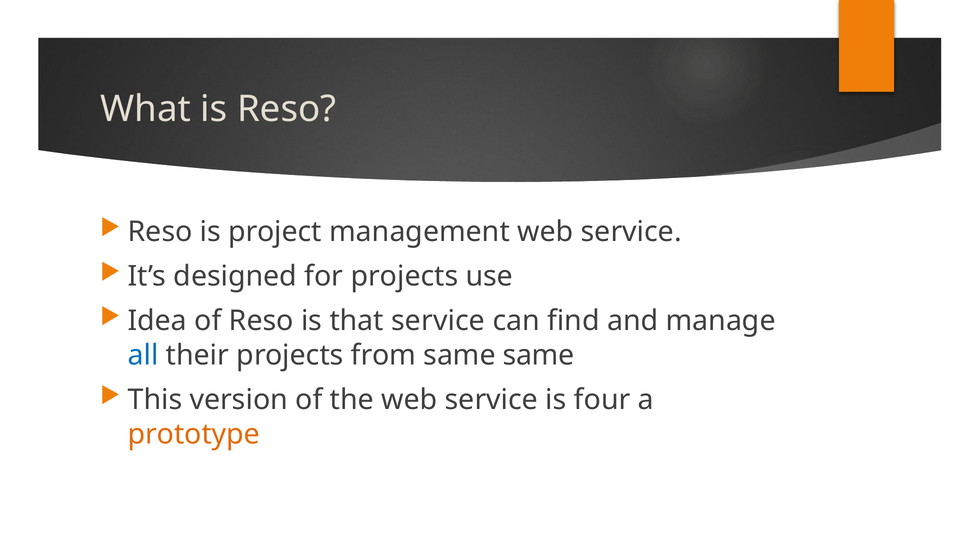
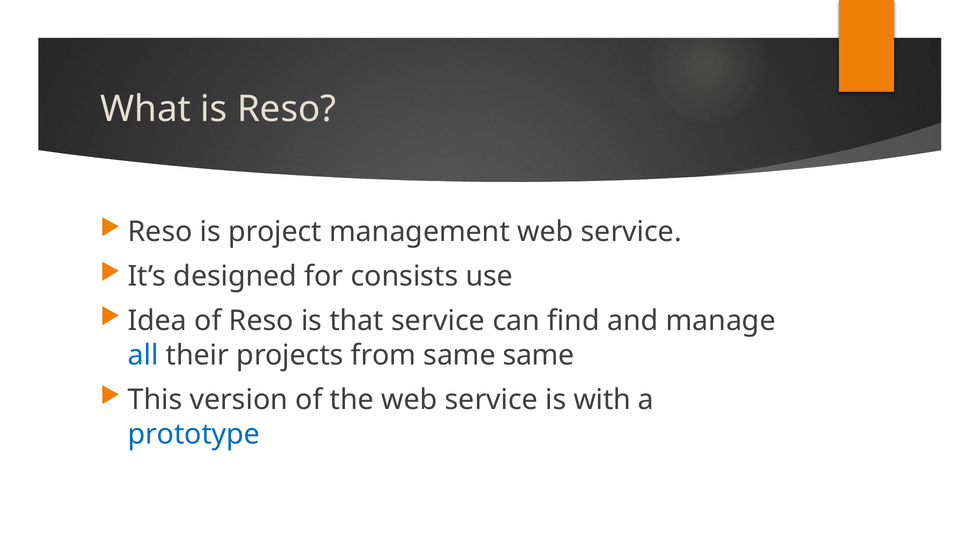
for projects: projects -> consists (404, 277)
four: four -> with (602, 400)
prototype colour: orange -> blue (194, 434)
